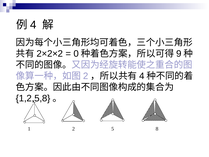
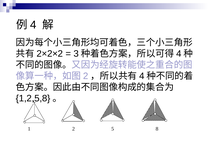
0: 0 -> 3 (76, 54)
9: 9 -> 4 (179, 54)
